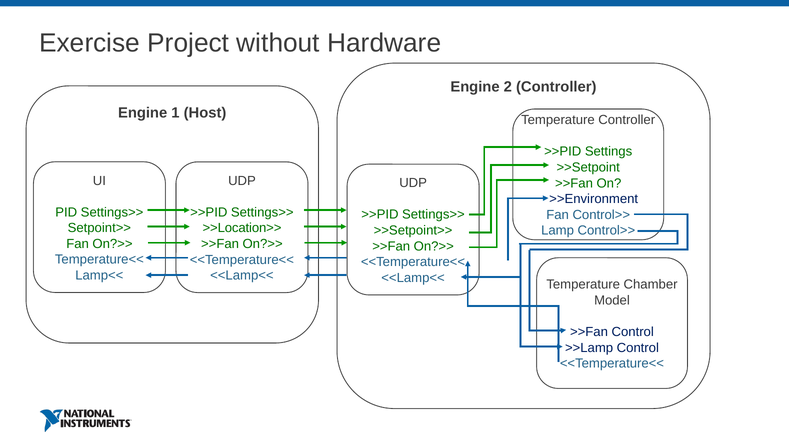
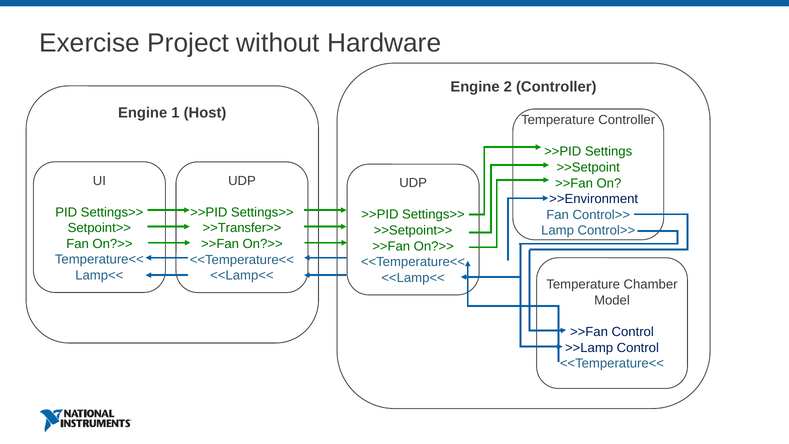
>>Location>>: >>Location>> -> >>Transfer>> (242, 228)
